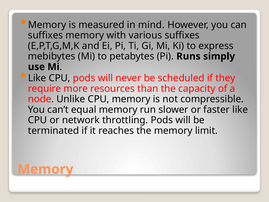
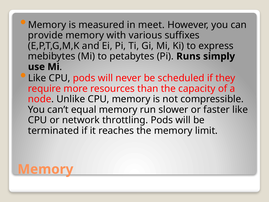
mind: mind -> meet (151, 25)
suffixes: suffixes -> provide (45, 35)
